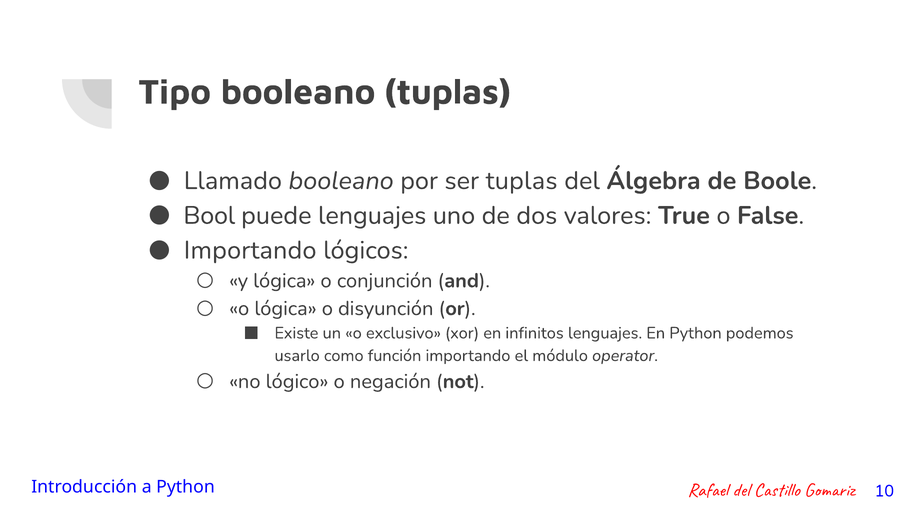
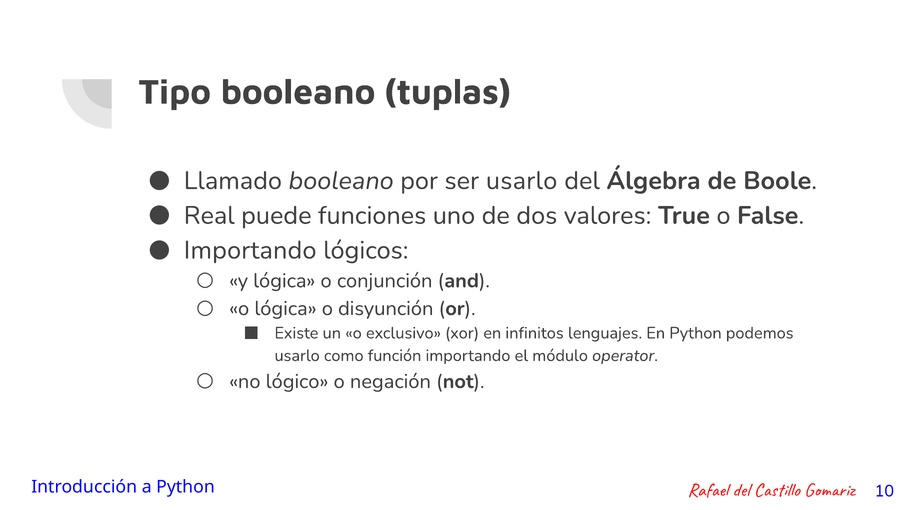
ser tuplas: tuplas -> usarlo (522, 181)
Bool: Bool -> Real (209, 216)
puede lenguajes: lenguajes -> funciones (372, 216)
